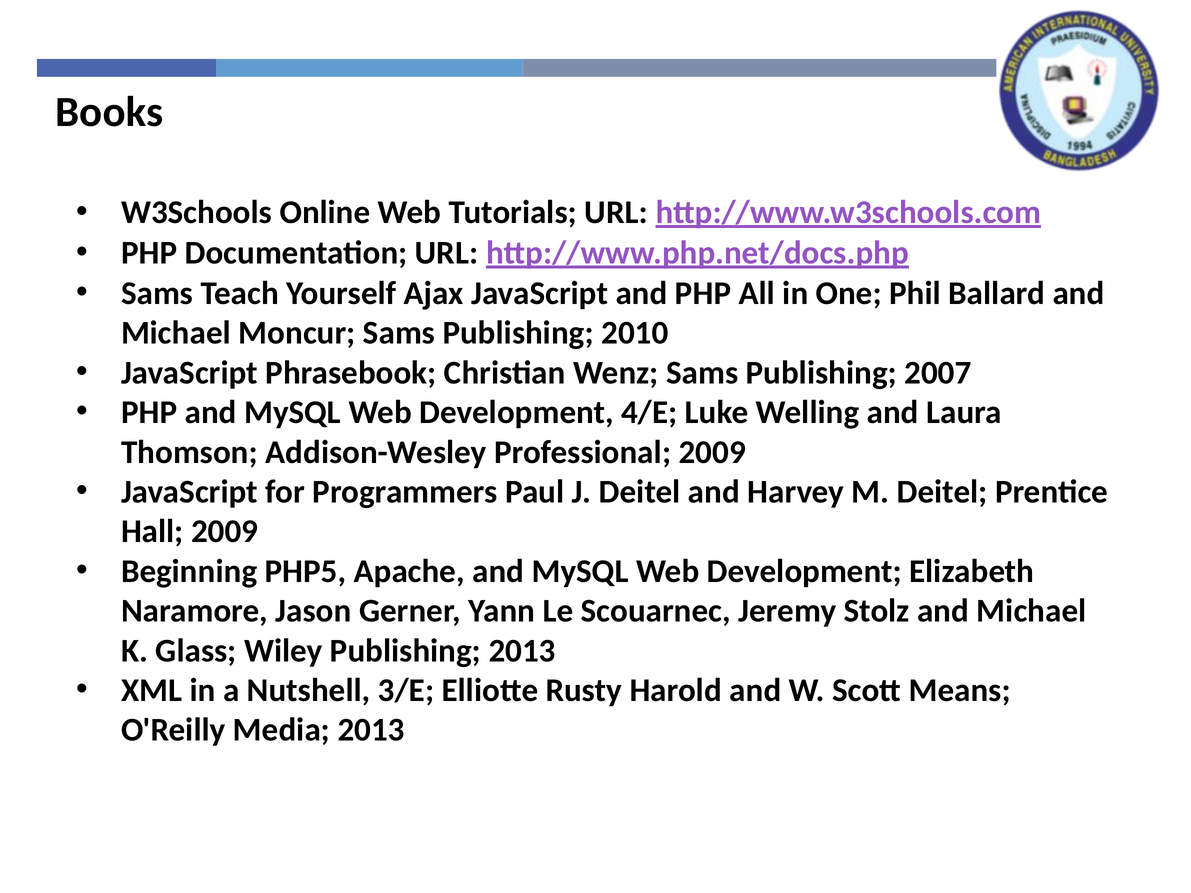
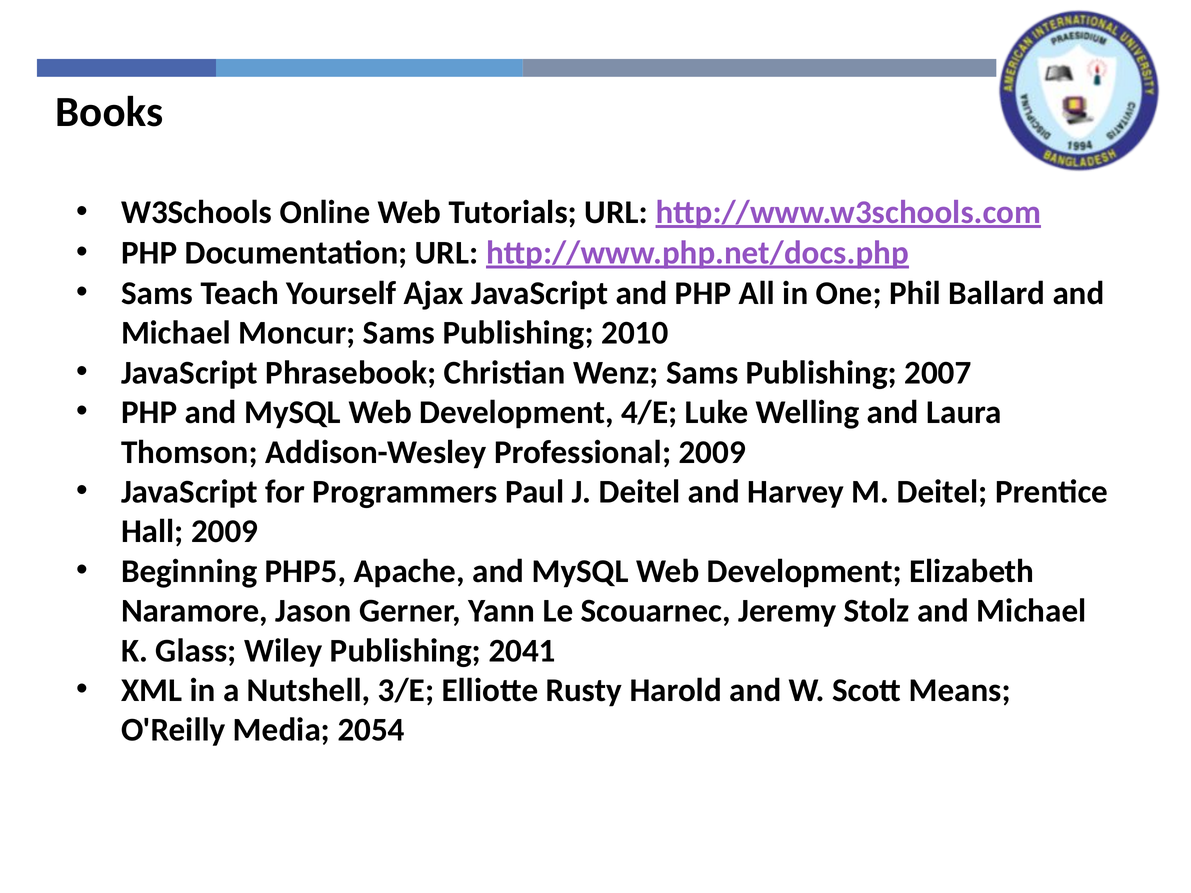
Publishing 2013: 2013 -> 2041 (522, 651)
Media 2013: 2013 -> 2054 (371, 730)
